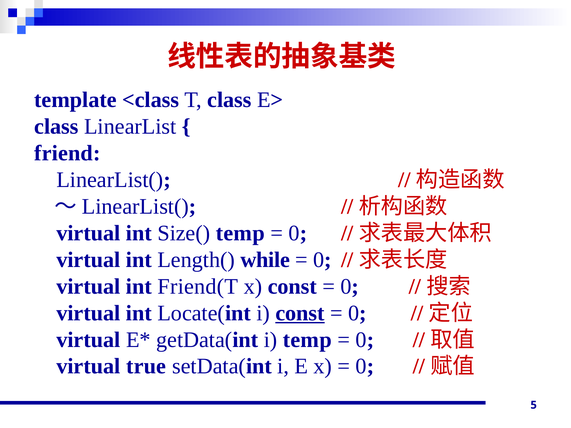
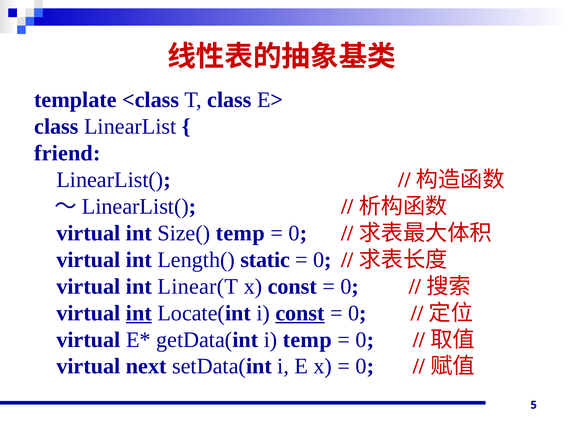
while: while -> static (265, 260)
Friend(T: Friend(T -> Linear(T (198, 287)
int underline: none -> present (139, 313)
true: true -> next (146, 367)
